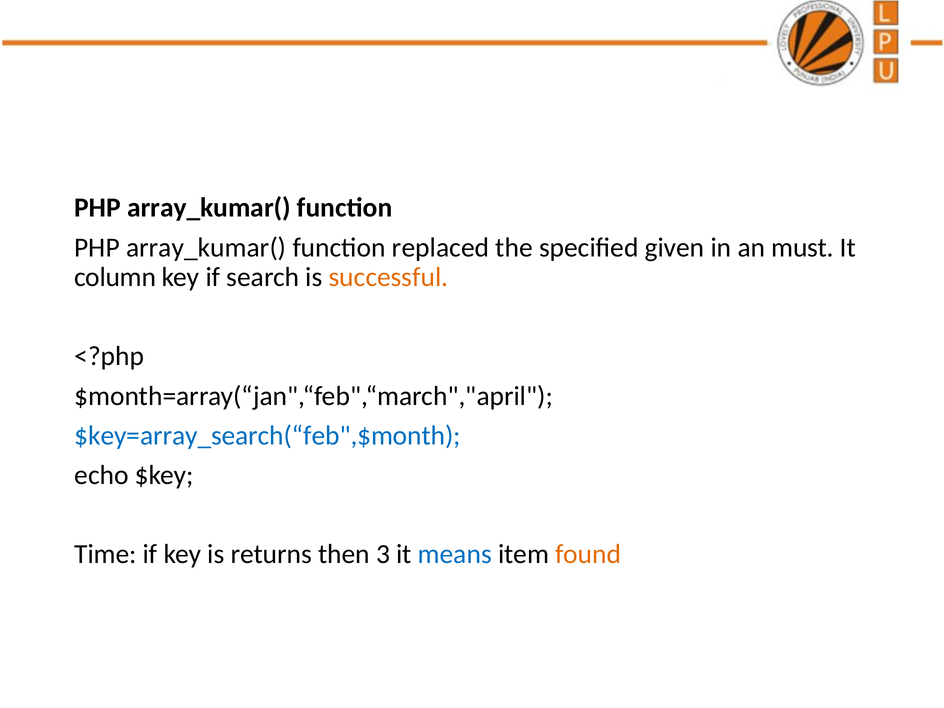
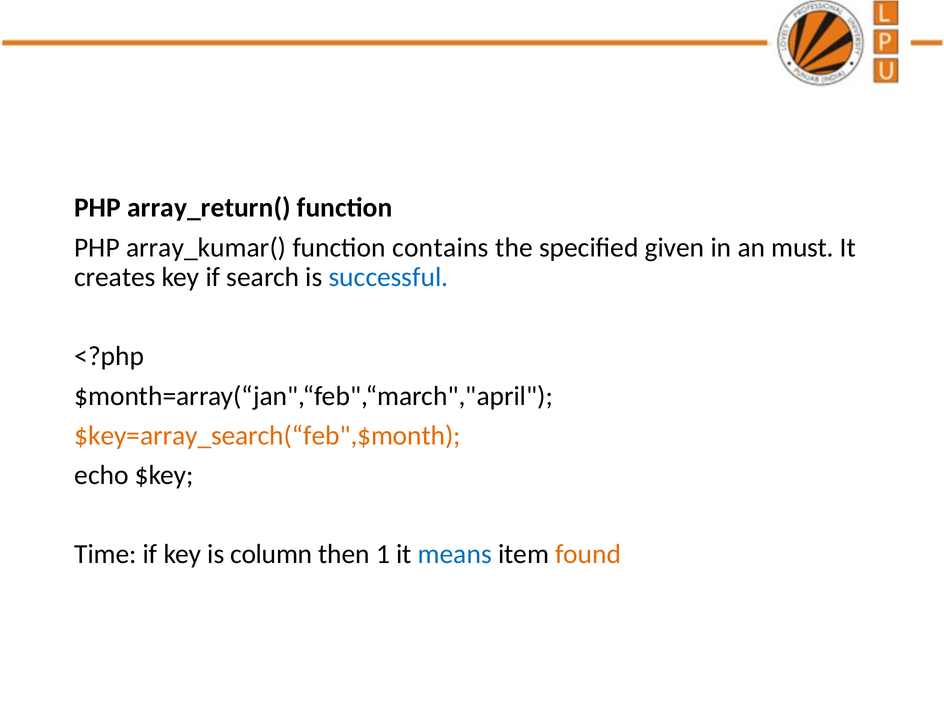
array_kumar(: array_kumar( -> array_return( (209, 208)
replaced: replaced -> contains (440, 247)
column: column -> creates (115, 277)
successful colour: orange -> blue (388, 277)
$key=array_search(“feb",$month colour: blue -> orange (268, 436)
returns: returns -> column (271, 554)
3: 3 -> 1 (383, 554)
